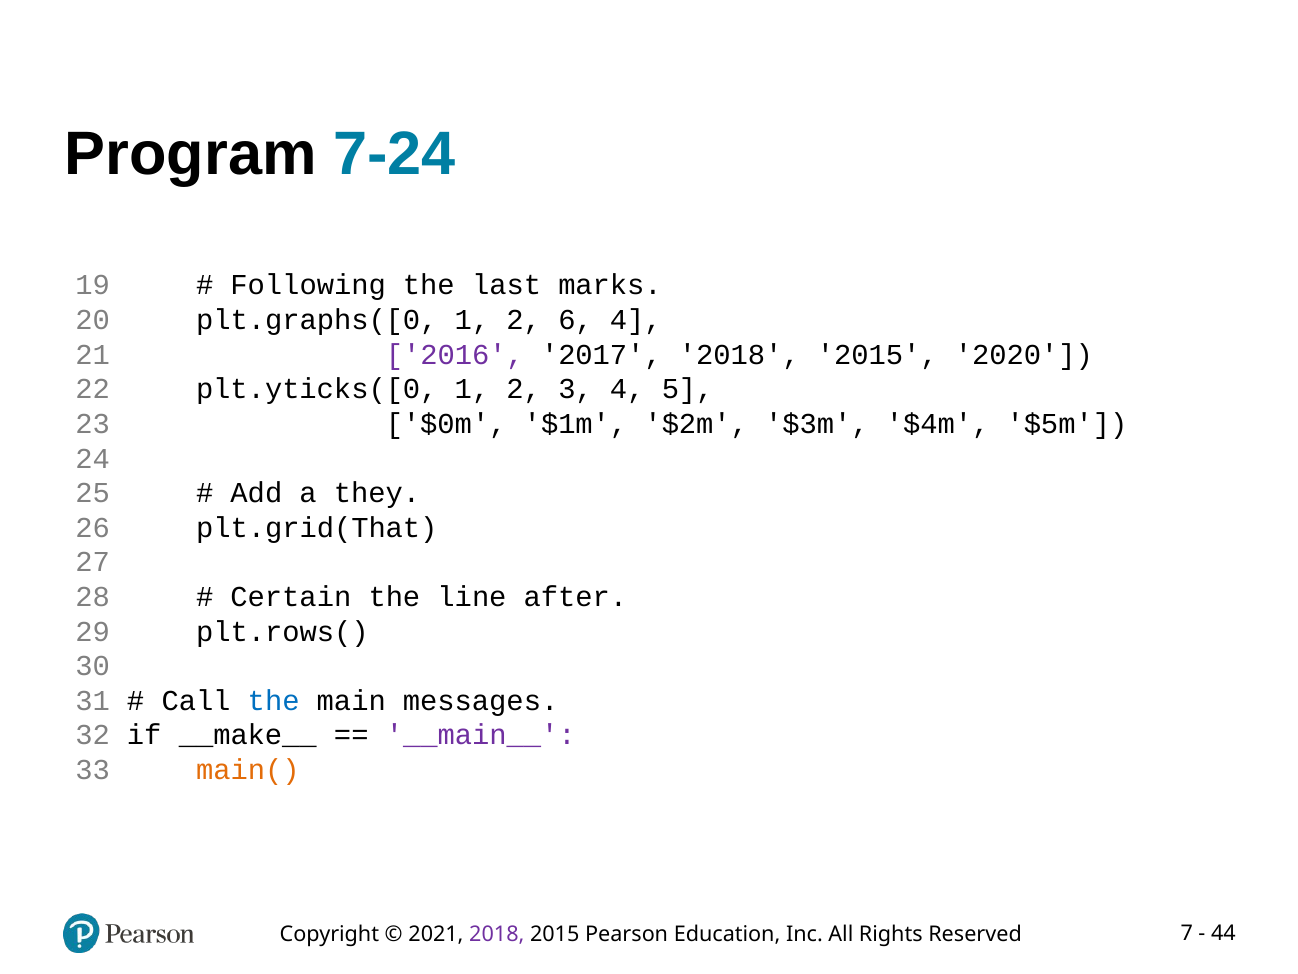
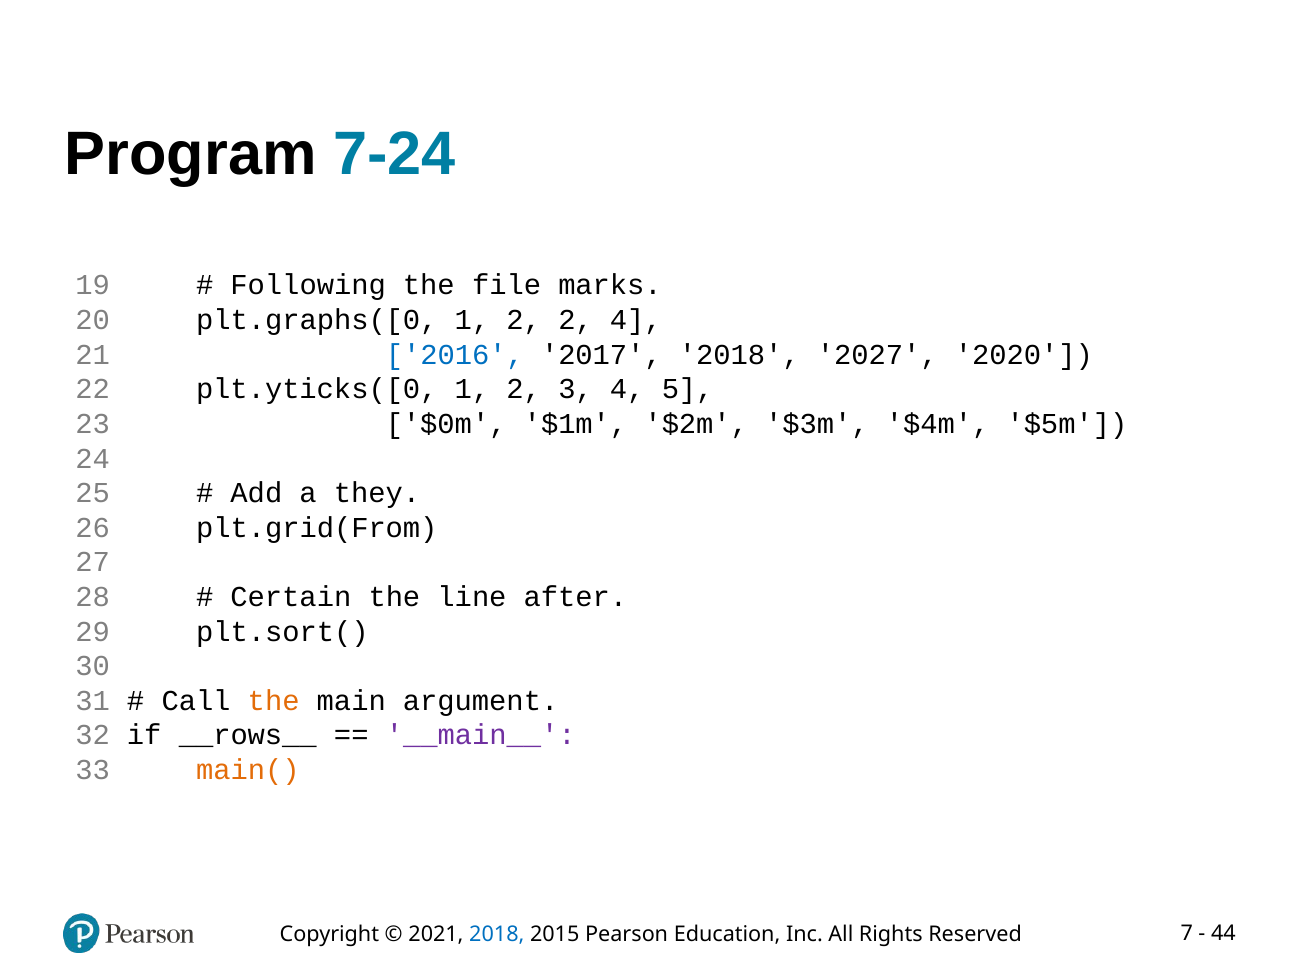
last: last -> file (507, 285)
2 6: 6 -> 2 (576, 320)
2016 colour: purple -> blue (455, 354)
2017 2018 2015: 2015 -> 2027 (877, 354)
plt.grid(That: plt.grid(That -> plt.grid(From (317, 527)
plt.rows(: plt.rows( -> plt.sort( (282, 631)
the colour: blue -> orange (274, 700)
messages: messages -> argument (481, 700)
__make__: __make__ -> __rows__ (248, 735)
2018 colour: purple -> blue (497, 934)
